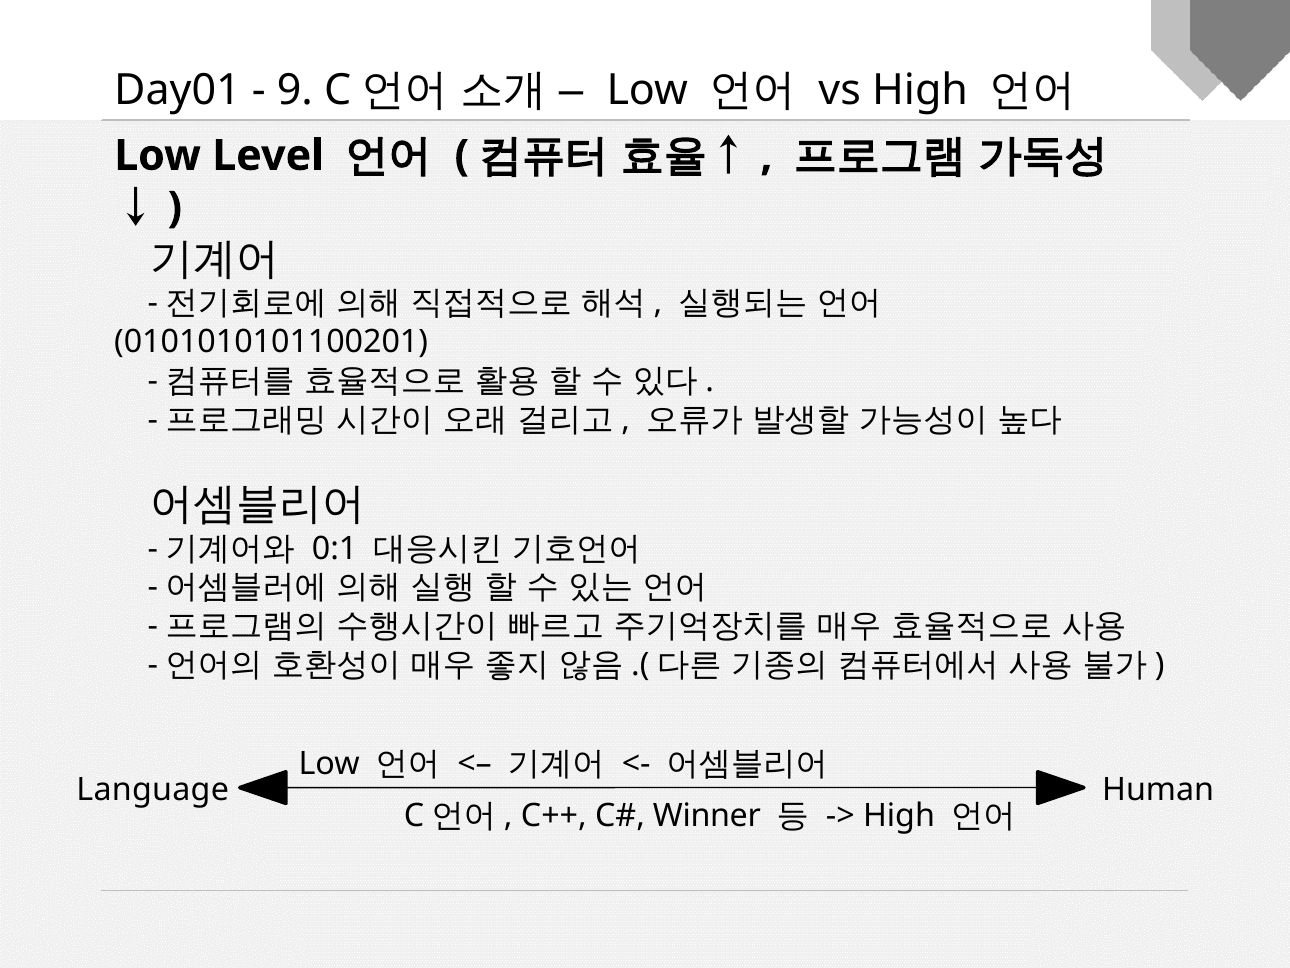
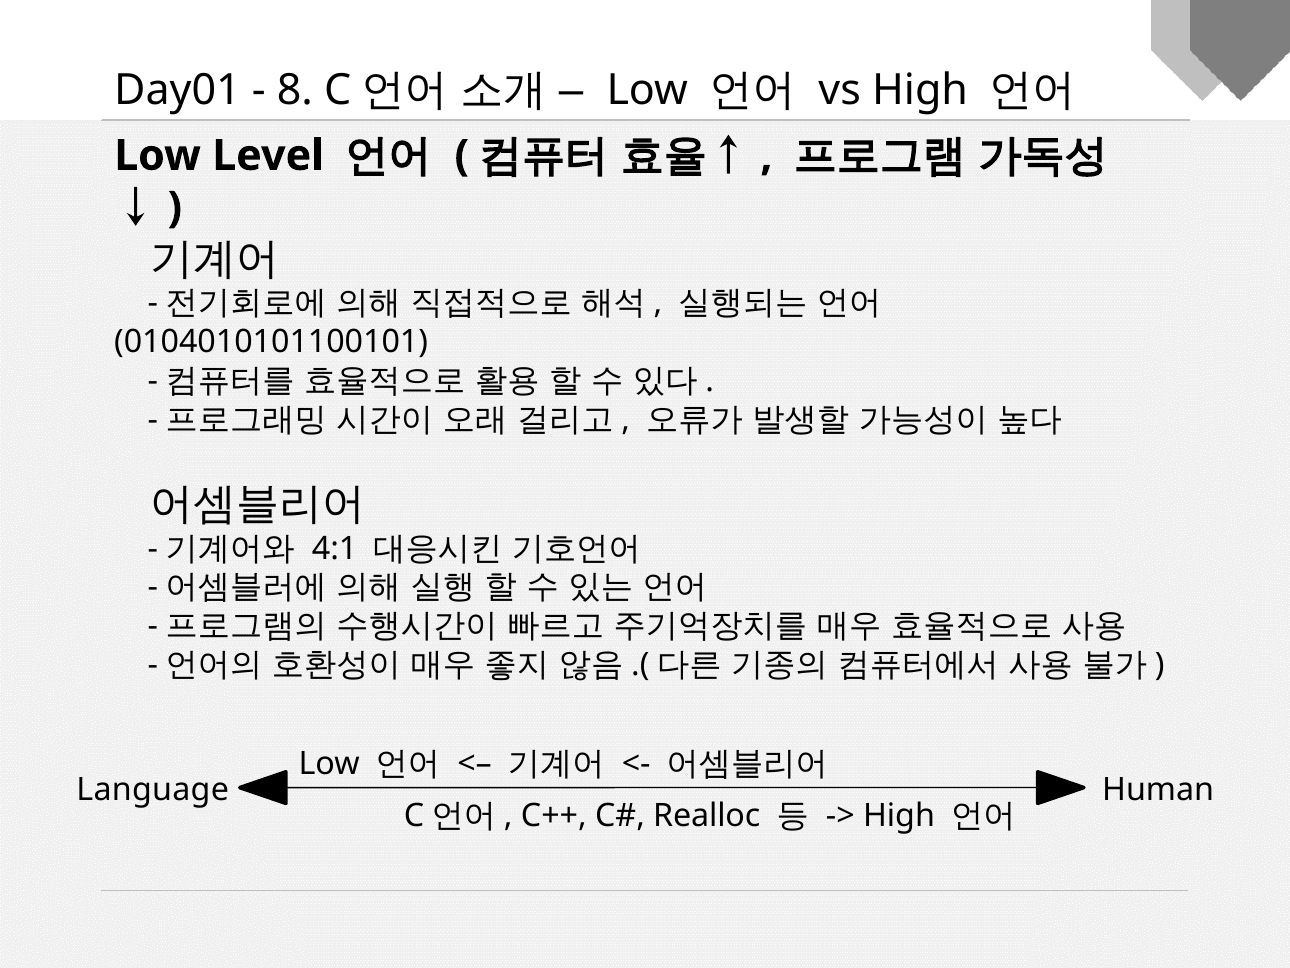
9: 9 -> 8 (295, 90)
0101010101100201: 0101010101100201 -> 0104010101100101 (271, 342)
0:1: 0:1 -> 4:1 (335, 548)
Winner: Winner -> Realloc (707, 815)
